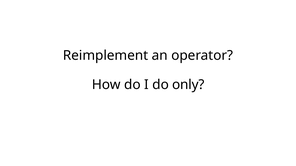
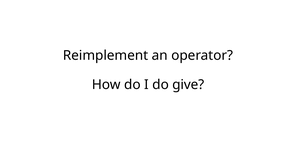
only: only -> give (188, 85)
